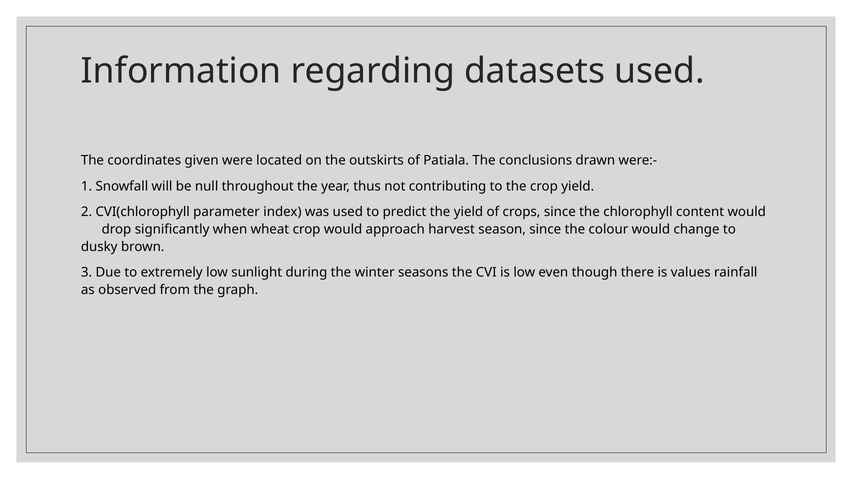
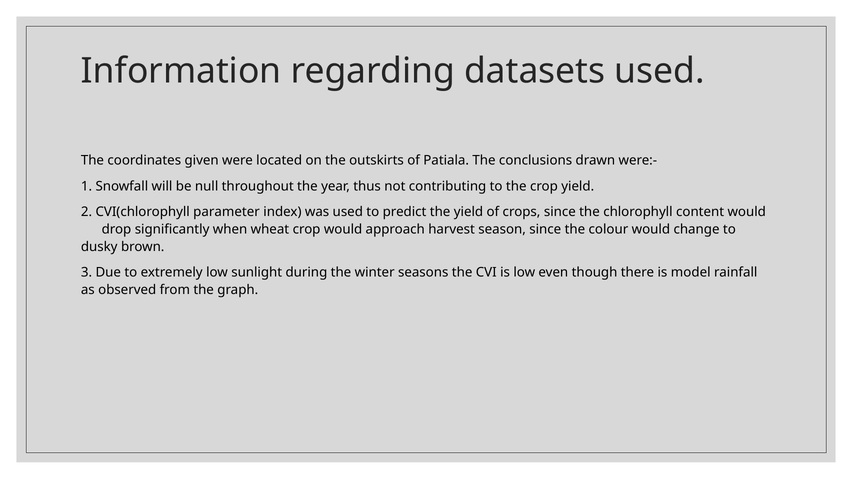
values: values -> model (691, 272)
